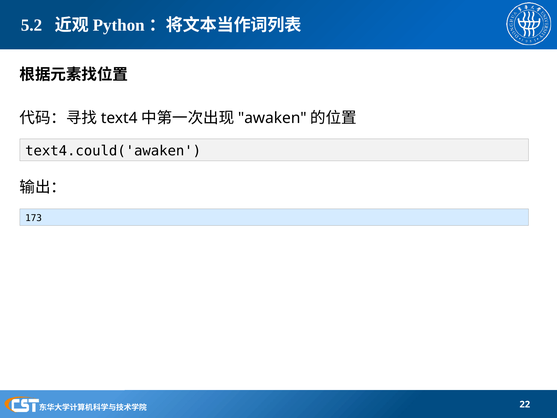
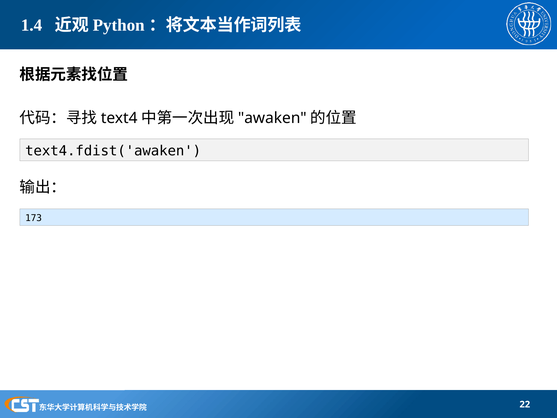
5.2: 5.2 -> 1.4 (32, 25)
text4.could('awaken: text4.could('awaken -> text4.fdist('awaken (113, 151)
